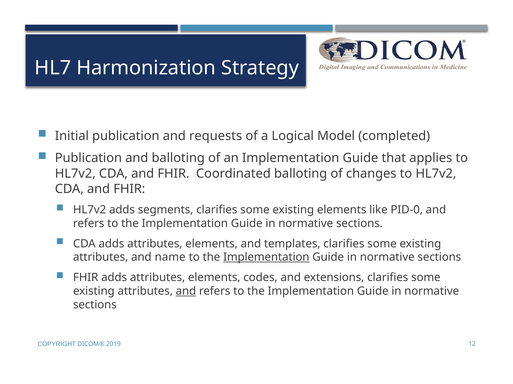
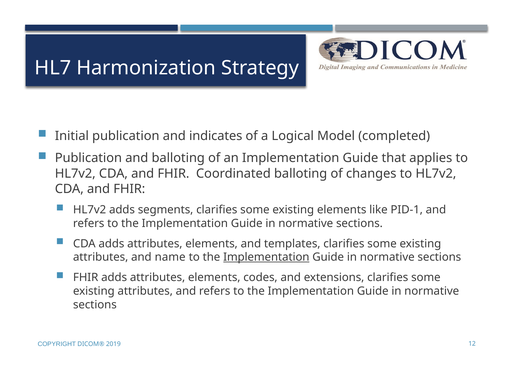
requests: requests -> indicates (216, 136)
PID-0: PID-0 -> PID-1 (407, 210)
and underline: present -> none (186, 292)
